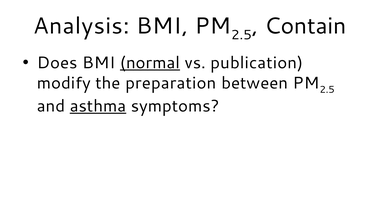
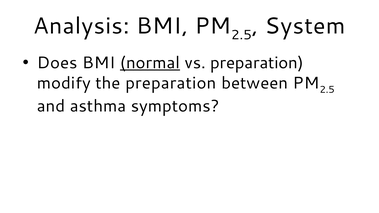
Contain: Contain -> System (305, 26)
vs publication: publication -> preparation (257, 63)
asthma underline: present -> none (98, 106)
